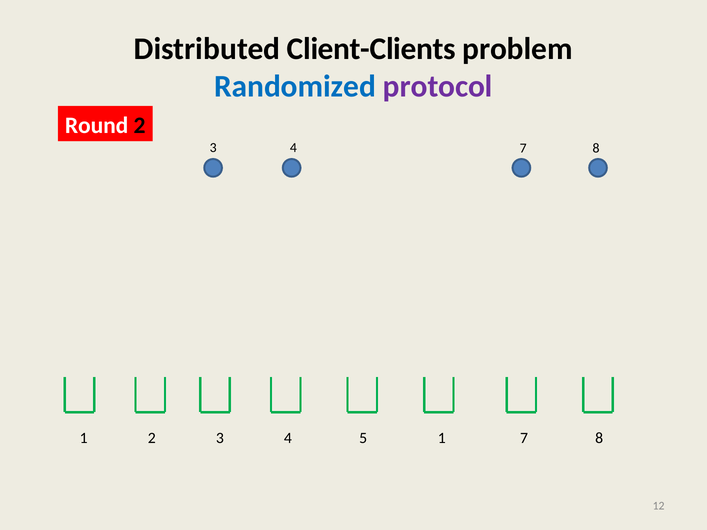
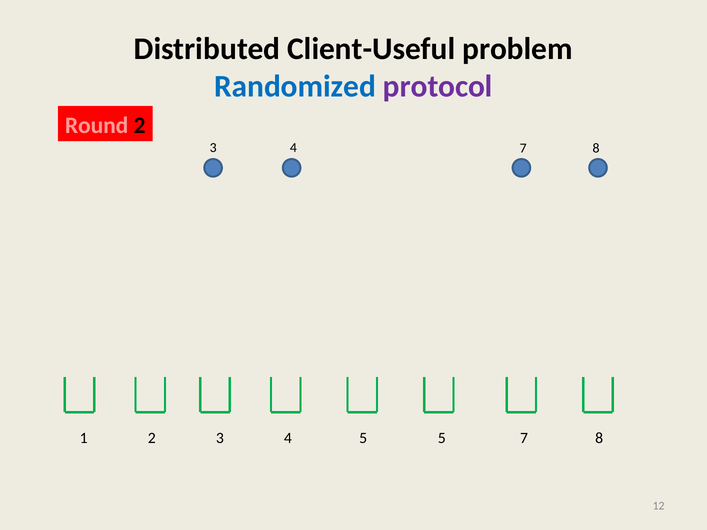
Client-Clients: Client-Clients -> Client-Useful (371, 49)
Round colour: white -> pink (97, 125)
5 1: 1 -> 5 (442, 438)
